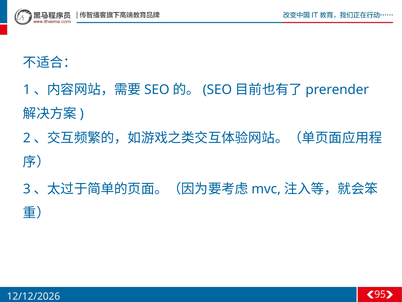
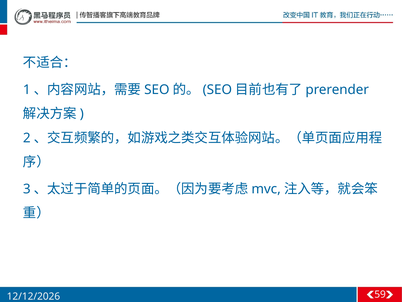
95: 95 -> 59 (380, 294)
